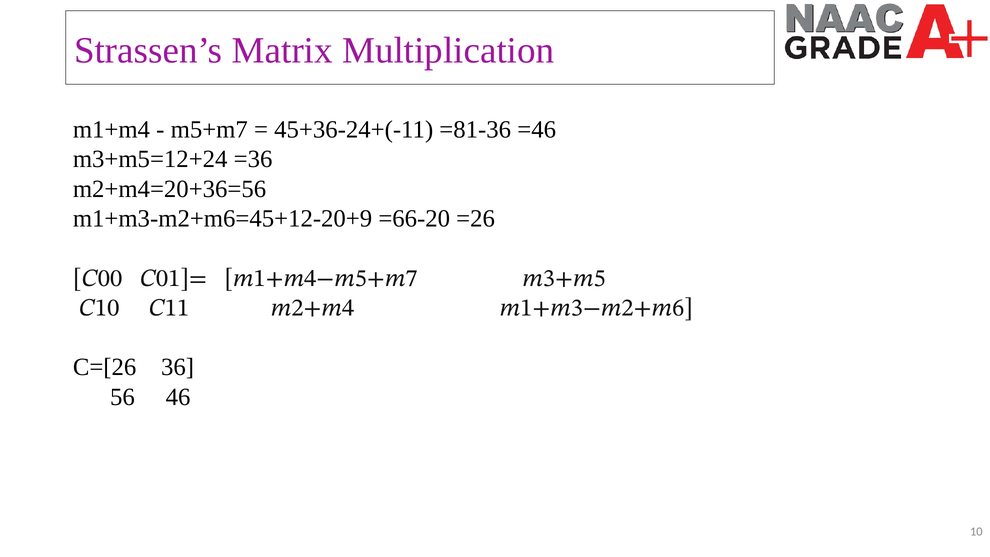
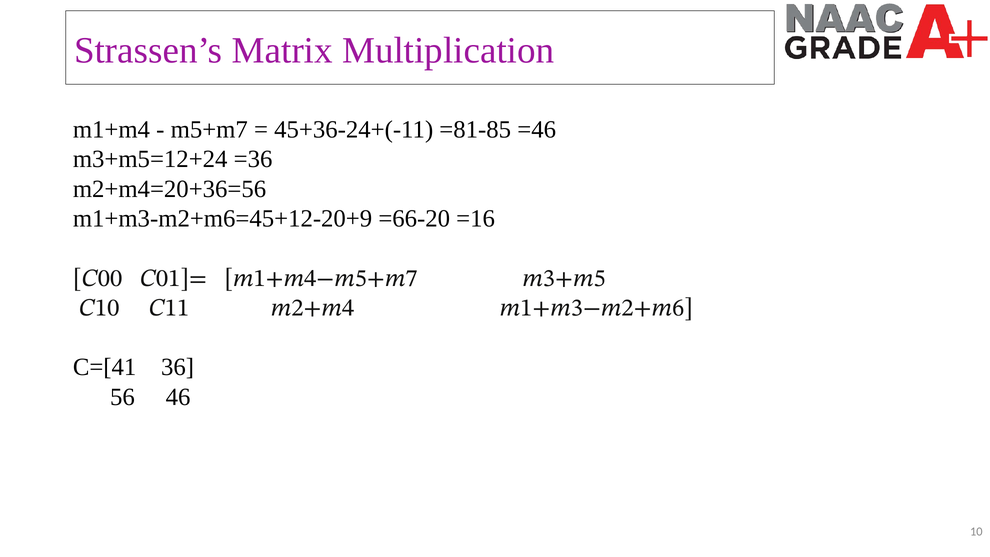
=81-36: =81-36 -> =81-85 (475, 130)
=26: =26 -> =16 (476, 219)
C=[26: C=[26 -> C=[41 (105, 367)
